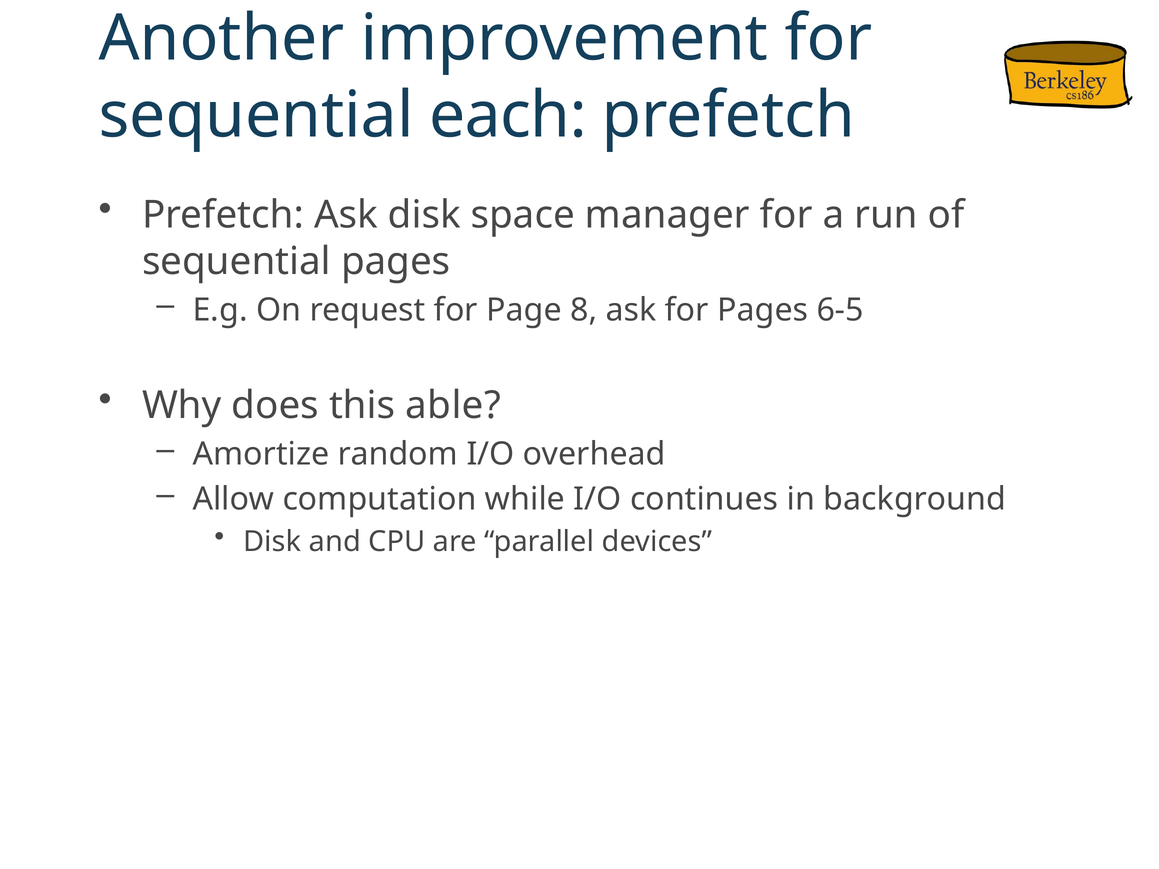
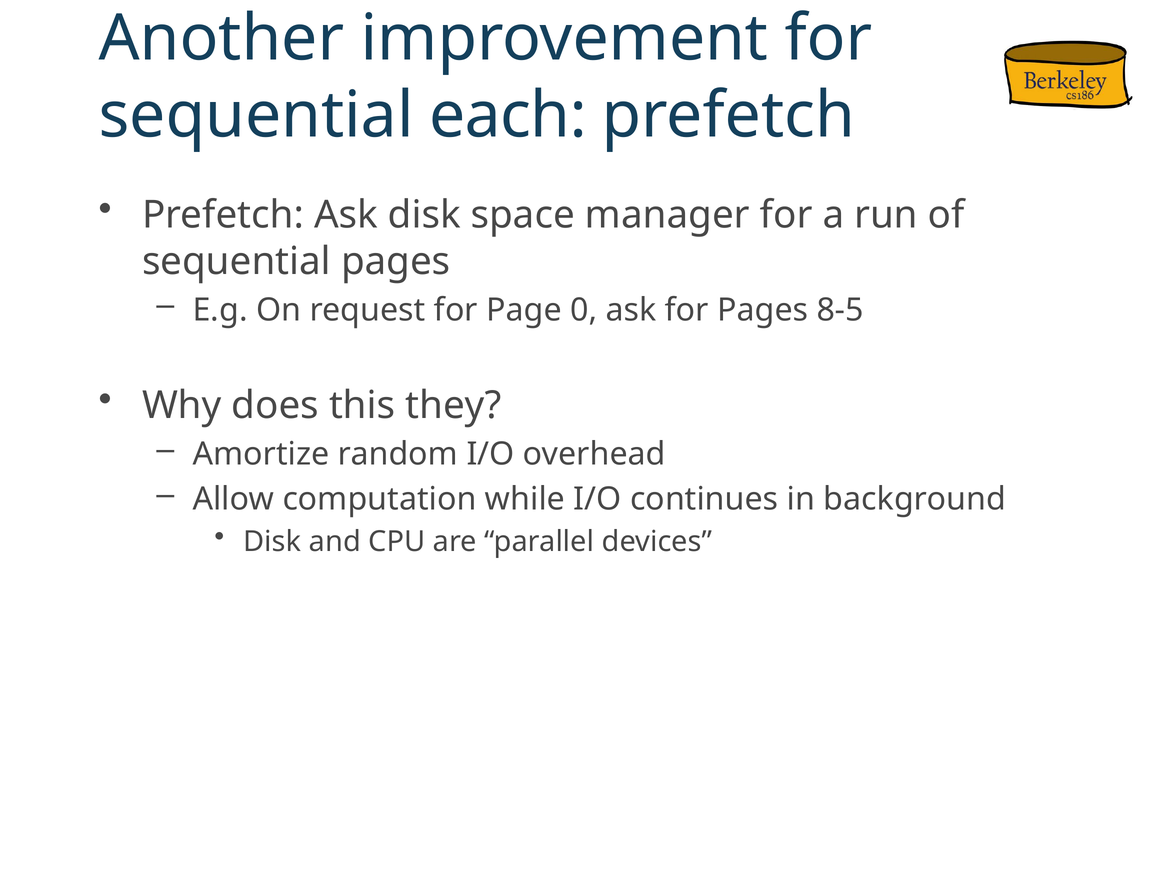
8: 8 -> 0 (584, 310)
6-5: 6-5 -> 8-5 (840, 310)
able: able -> they (453, 406)
